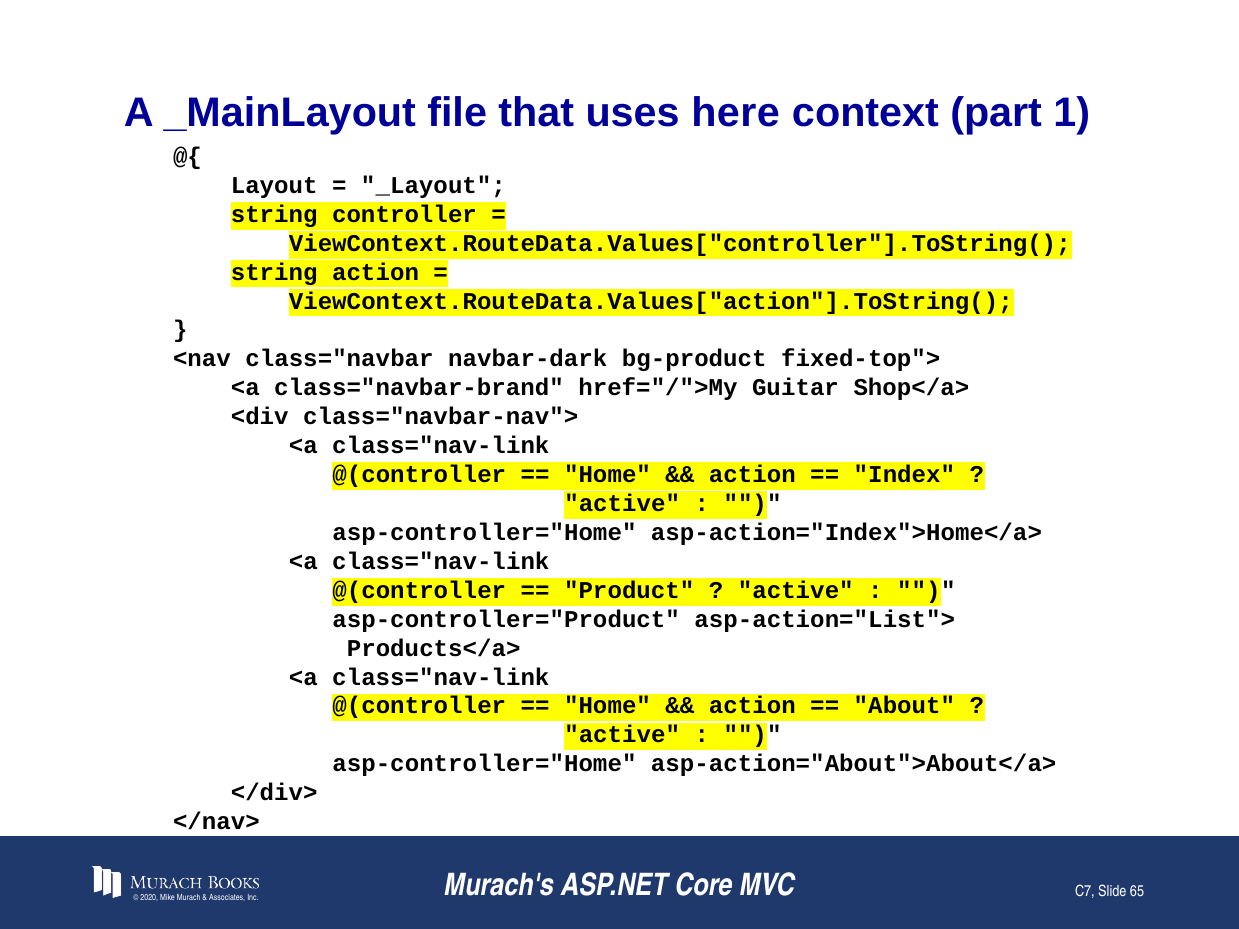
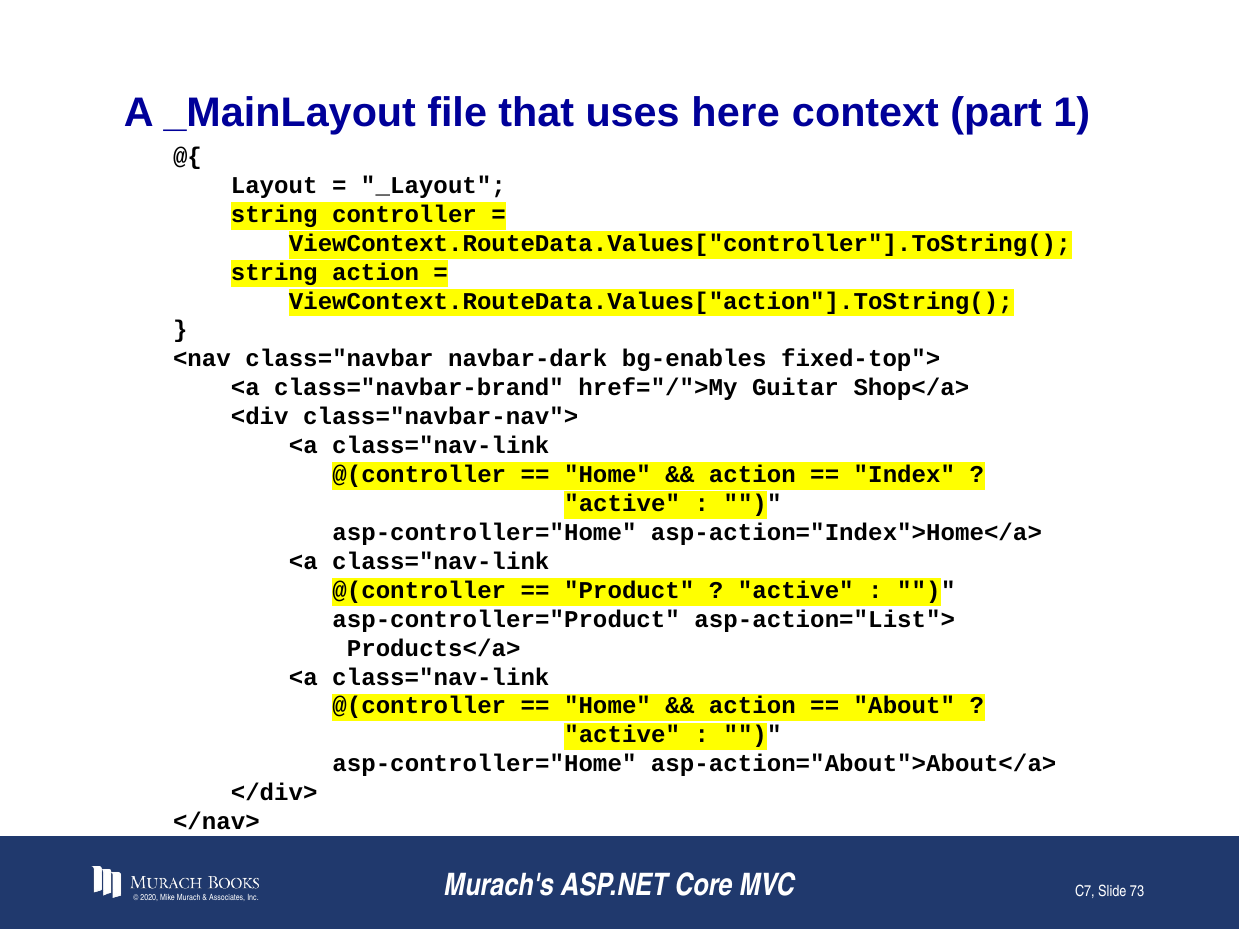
bg-product: bg-product -> bg-enables (694, 359)
65: 65 -> 73 (1137, 891)
